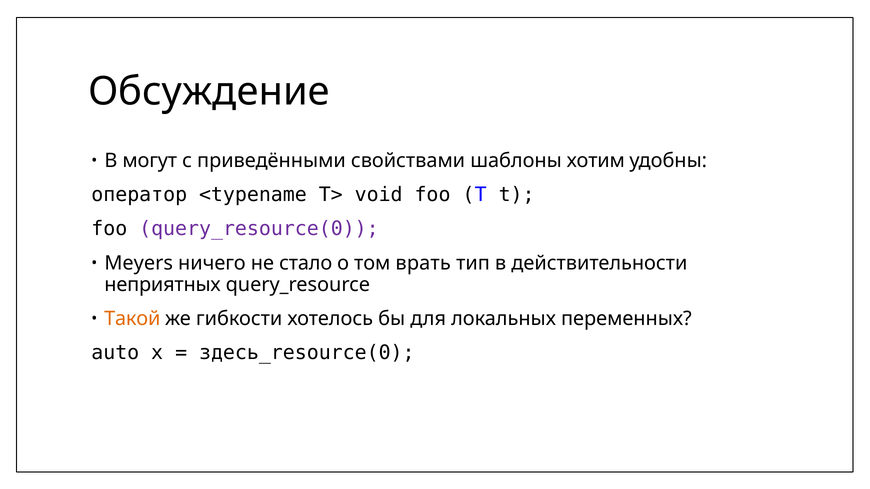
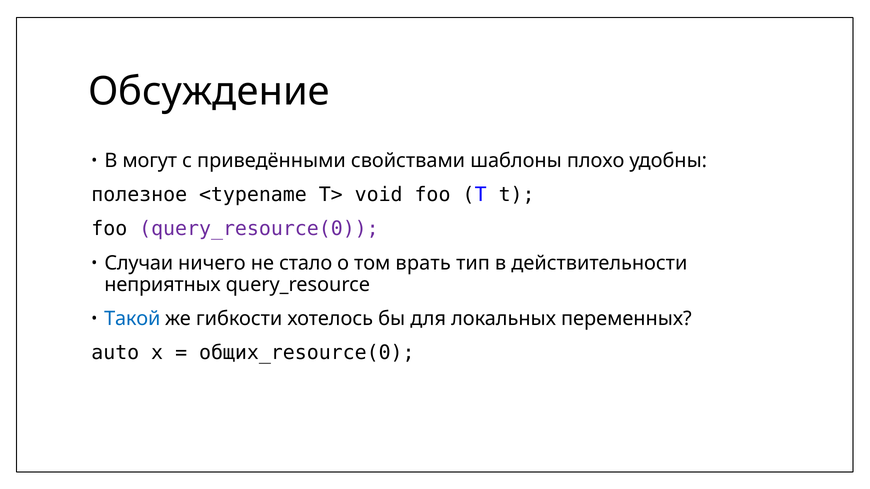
хотим: хотим -> плохо (596, 161)
оператор: оператор -> полезное (139, 195)
Meyers: Meyers -> Случаи (139, 263)
Такой colour: orange -> blue (132, 319)
здесь_resource(0: здесь_resource(0 -> общих_resource(0 (307, 353)
